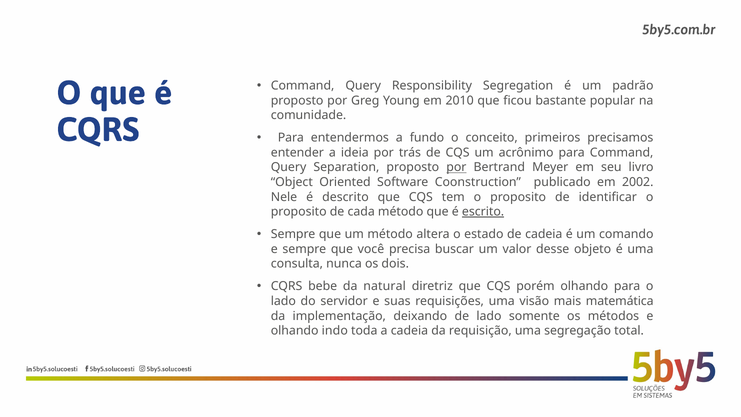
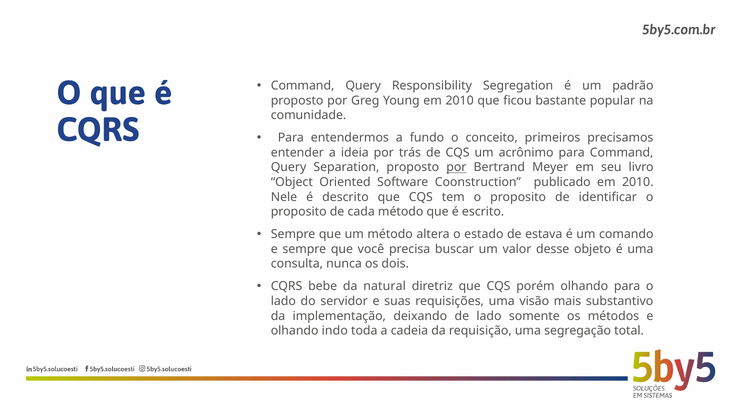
publicado em 2002: 2002 -> 2010 (638, 182)
escrito underline: present -> none (483, 212)
de cadeia: cadeia -> estava (544, 234)
matemática: matemática -> substantivo (620, 301)
